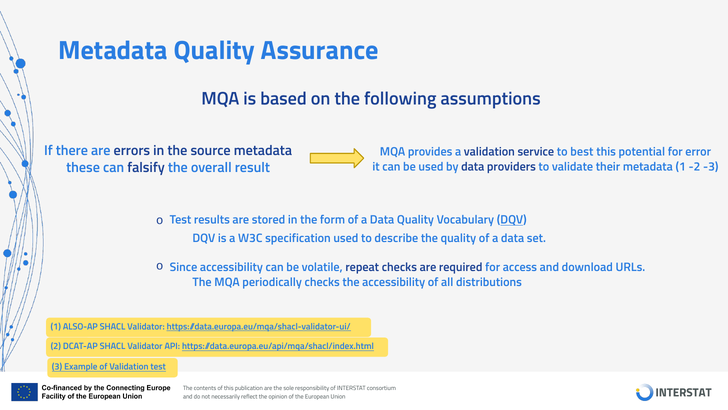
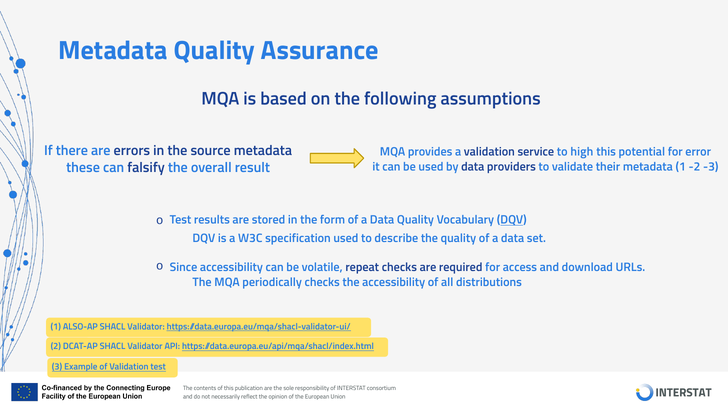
best: best -> high (582, 152)
